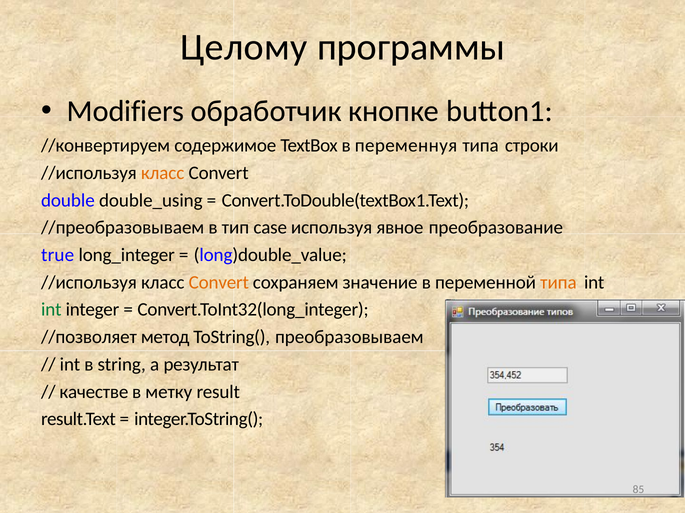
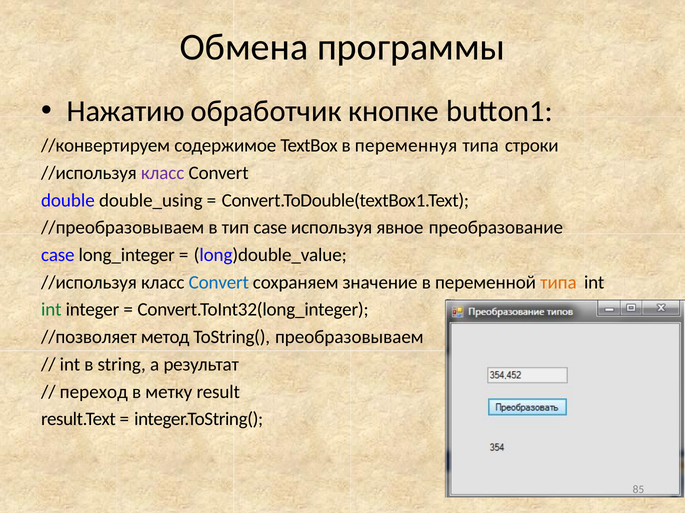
Целому: Целому -> Обмена (244, 47)
Modifiers: Modifiers -> Нажатию (126, 112)
класс colour: orange -> purple (163, 173)
true: true -> case (58, 255)
Convert colour: orange -> blue (219, 283)
качестве: качестве -> переход (94, 392)
